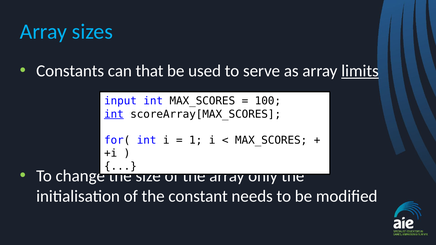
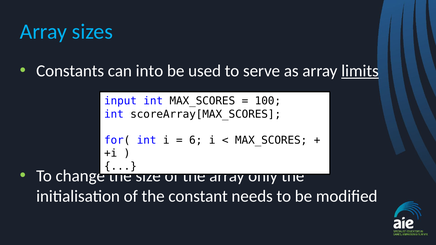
that: that -> into (149, 71)
int underline: present -> none (114, 114)
1: 1 -> 6 (196, 140)
